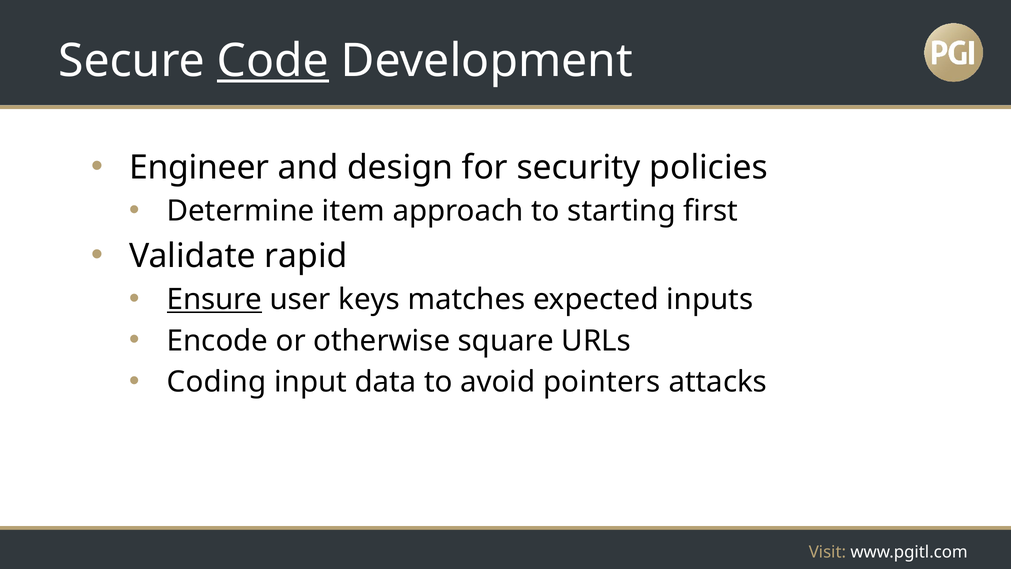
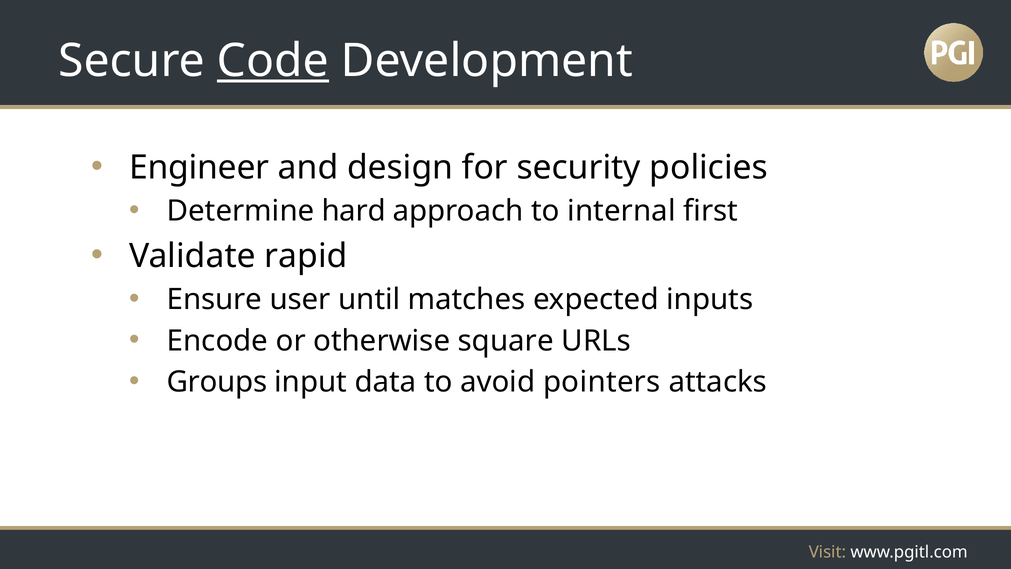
item: item -> hard (354, 211)
starting: starting -> internal (622, 211)
Ensure underline: present -> none (215, 299)
keys: keys -> until (369, 299)
Coding: Coding -> Groups (217, 382)
